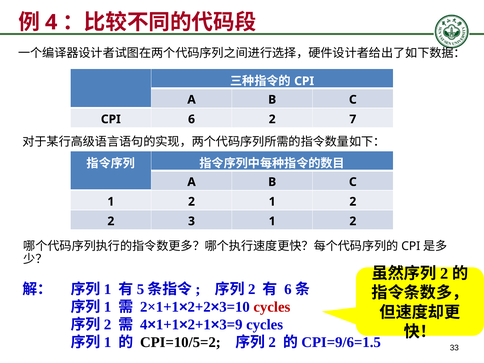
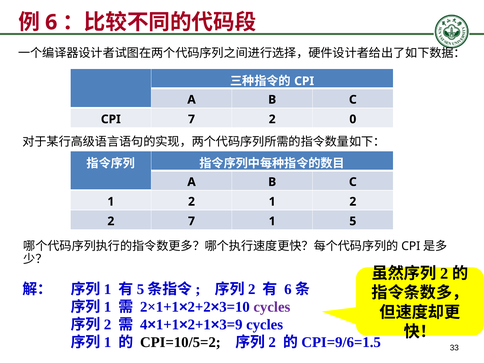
4: 4 -> 6 (51, 22)
CPI 6: 6 -> 7 (192, 119)
7: 7 -> 0 (353, 119)
2 3: 3 -> 7 (192, 221)
2: 2 -> 5 (353, 221)
cycles colour: red -> purple (272, 307)
